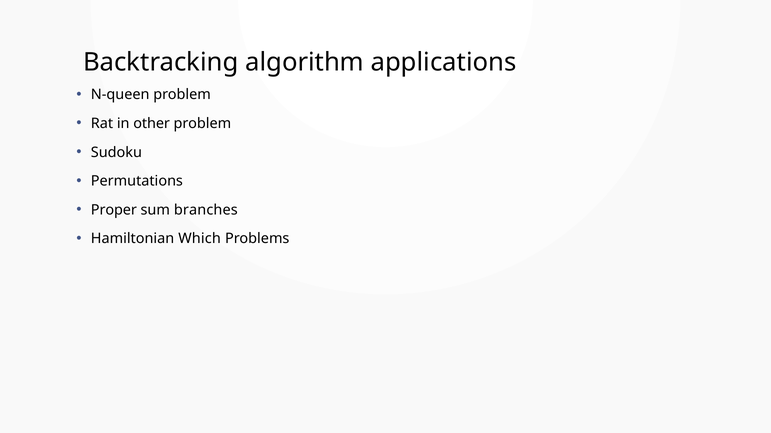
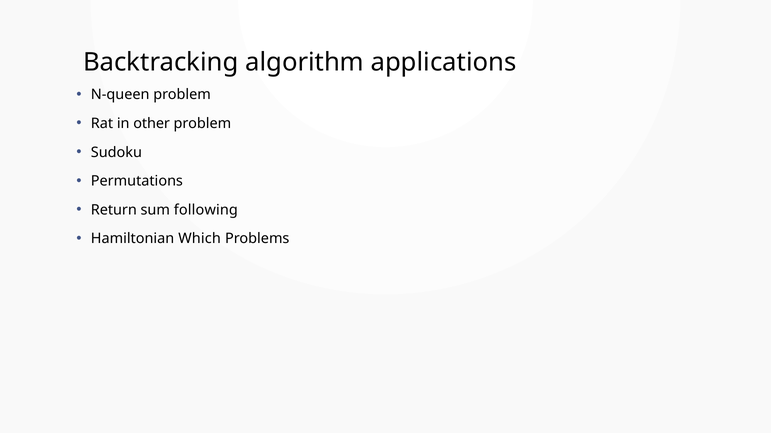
Proper: Proper -> Return (114, 210)
branches: branches -> following (206, 210)
